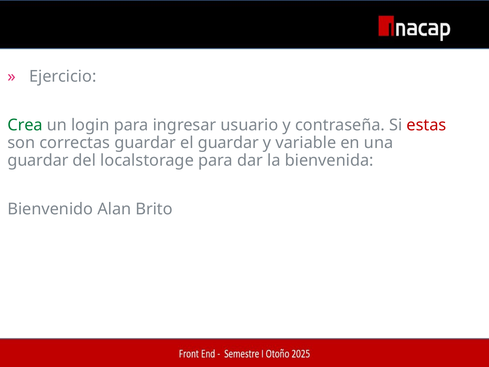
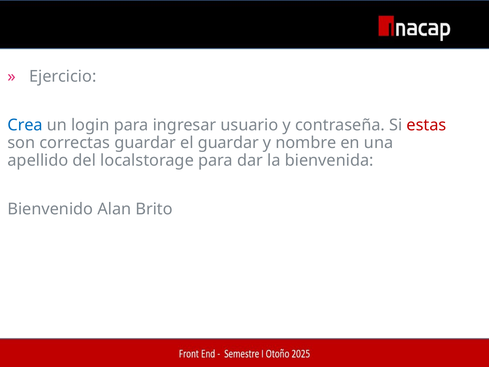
Crea colour: green -> blue (25, 125)
variable: variable -> nombre (306, 143)
guardar: guardar -> apellido (38, 160)
